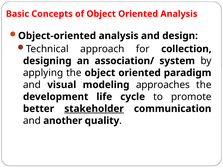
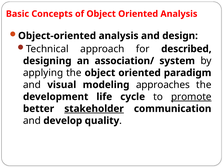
collection: collection -> described (186, 49)
promote underline: none -> present (191, 96)
another: another -> develop (63, 120)
